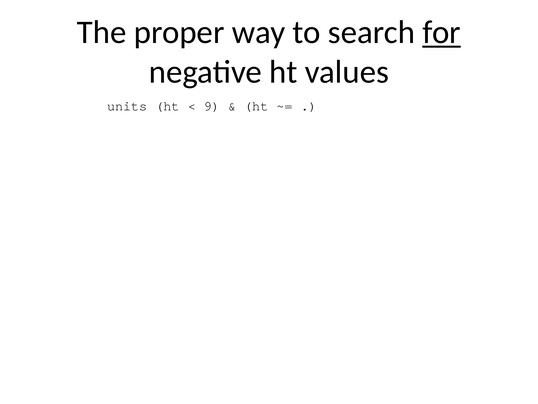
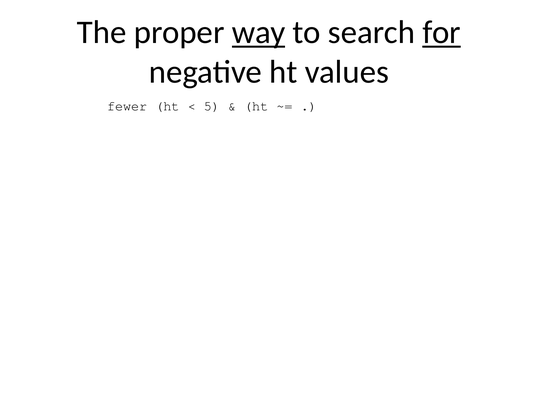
way underline: none -> present (259, 32)
units: units -> fewer (127, 106)
9: 9 -> 5 (212, 106)
